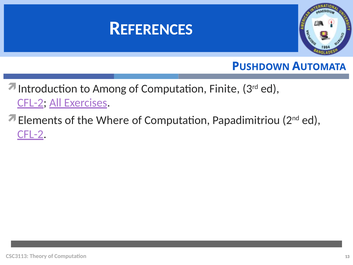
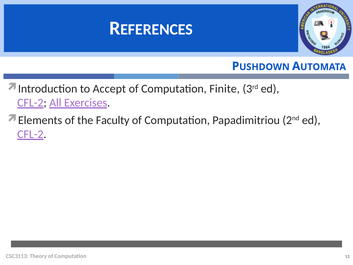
Among: Among -> Accept (109, 89)
Where: Where -> Faculty (113, 120)
